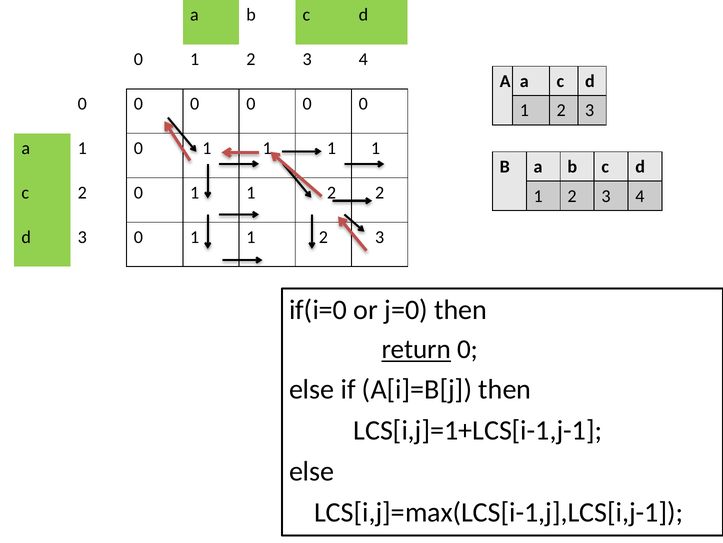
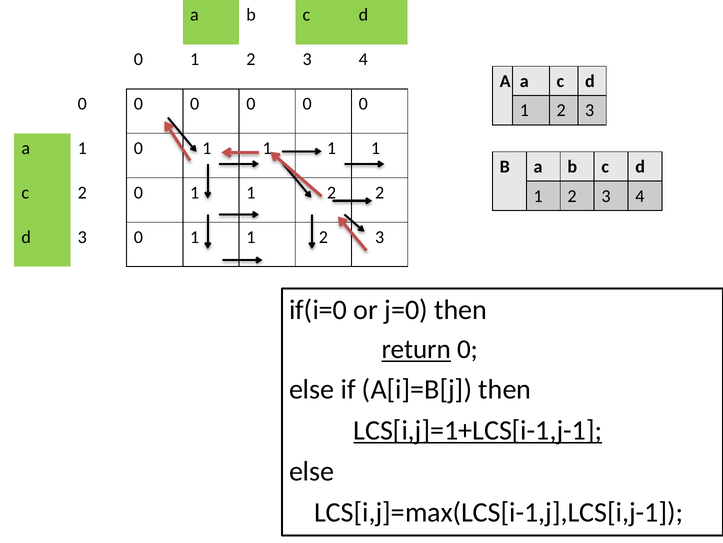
LCS[i,j]=1+LCS[i-1,j-1 underline: none -> present (478, 430)
